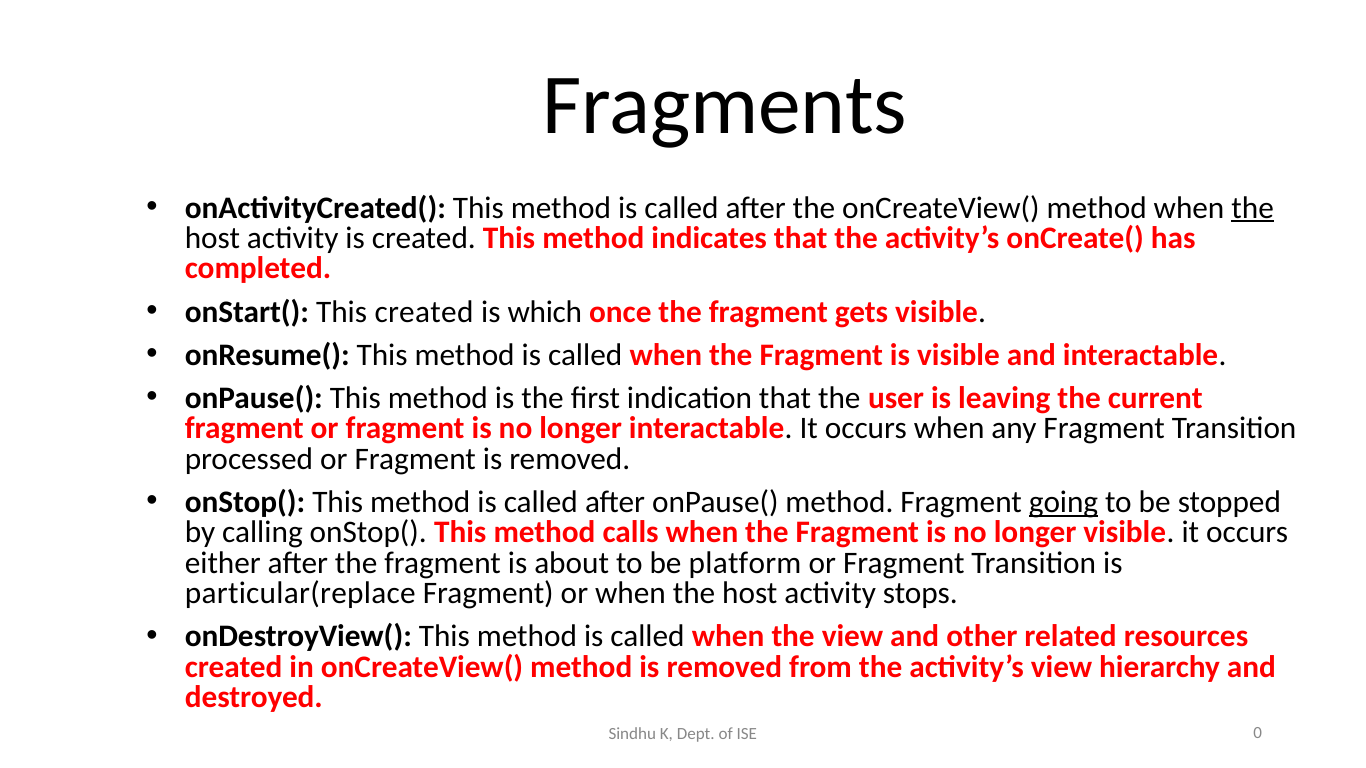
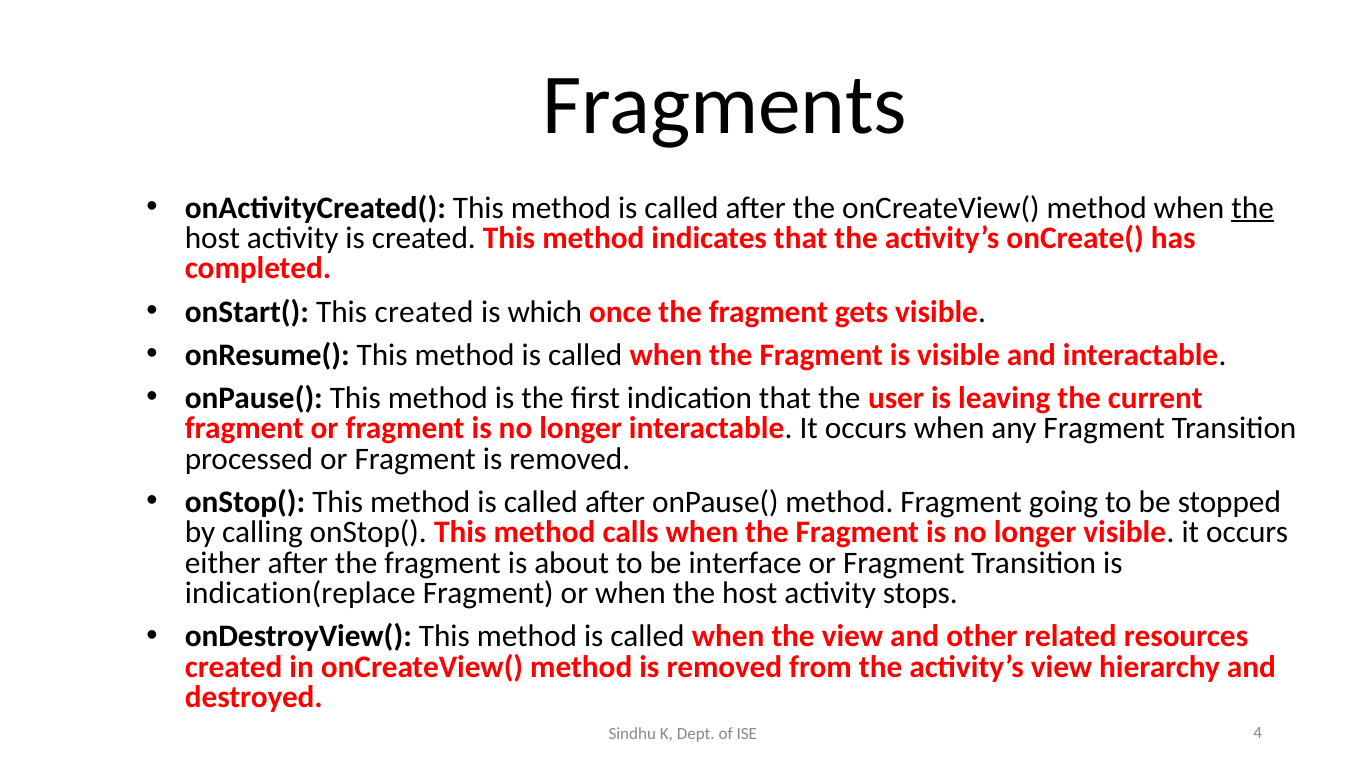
going underline: present -> none (1063, 502)
platform: platform -> interface (745, 563)
particular(replace: particular(replace -> indication(replace (300, 594)
0: 0 -> 4 (1258, 734)
